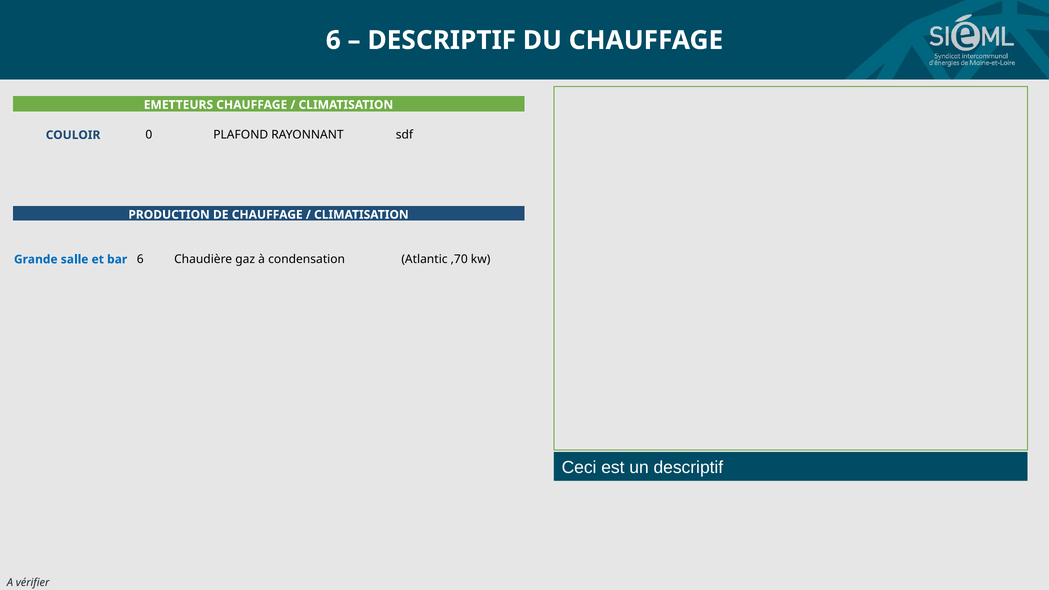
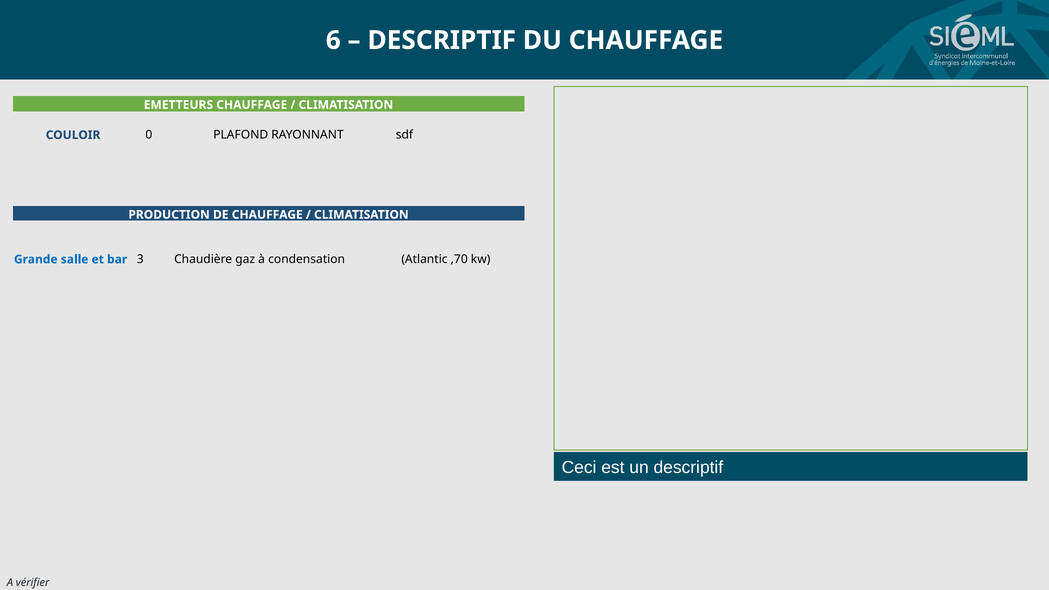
bar 6: 6 -> 3 (140, 259)
